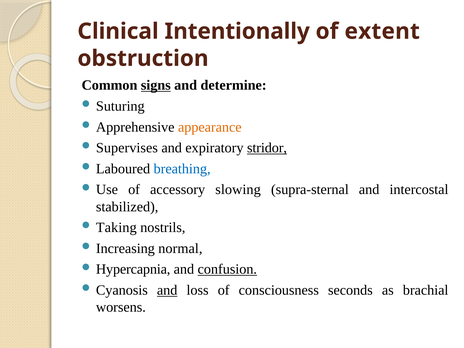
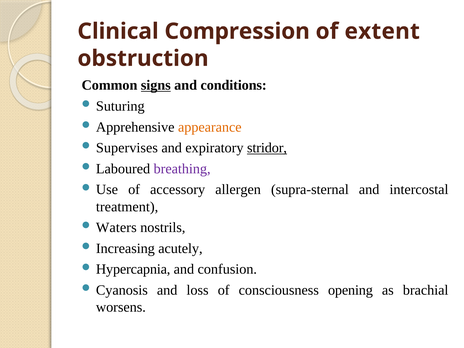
Intentionally: Intentionally -> Compression (237, 31)
determine: determine -> conditions (234, 85)
breathing colour: blue -> purple (182, 169)
slowing: slowing -> allergen (238, 190)
stabilized: stabilized -> treatment (127, 207)
Taking: Taking -> Waters (116, 228)
normal: normal -> acutely (180, 248)
confusion underline: present -> none (227, 269)
and underline: present -> none (167, 290)
seconds: seconds -> opening (350, 290)
